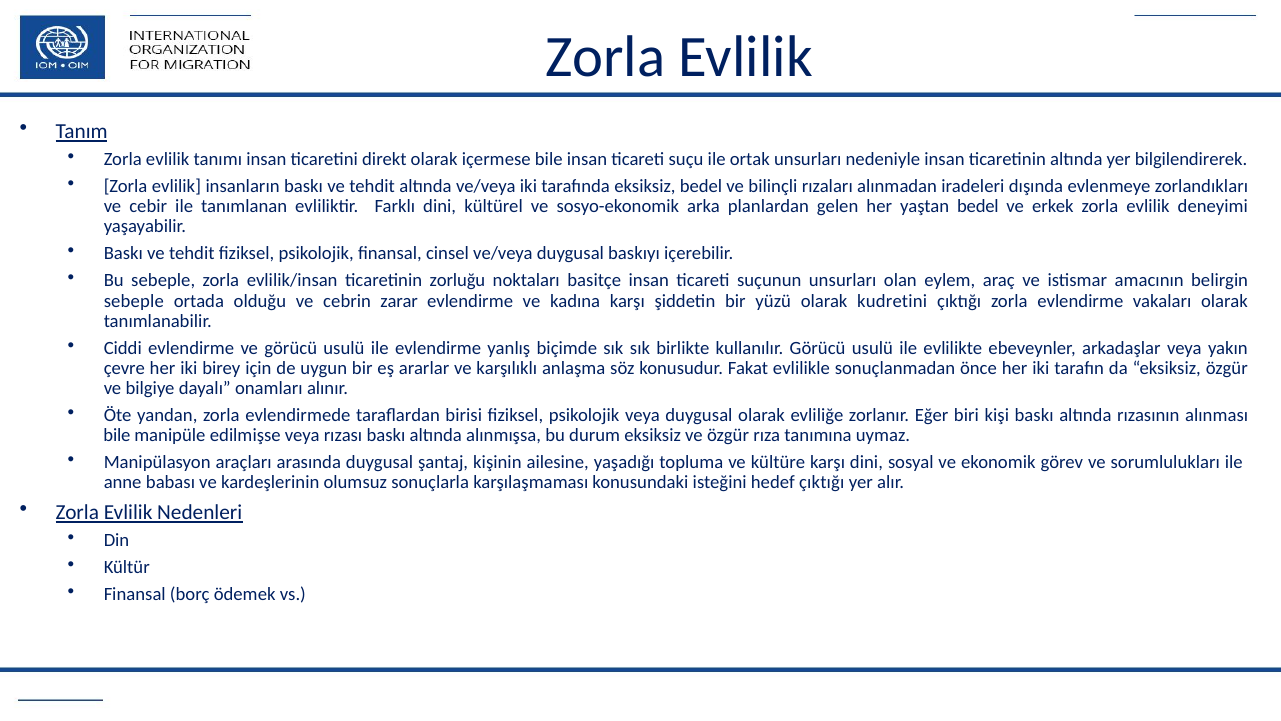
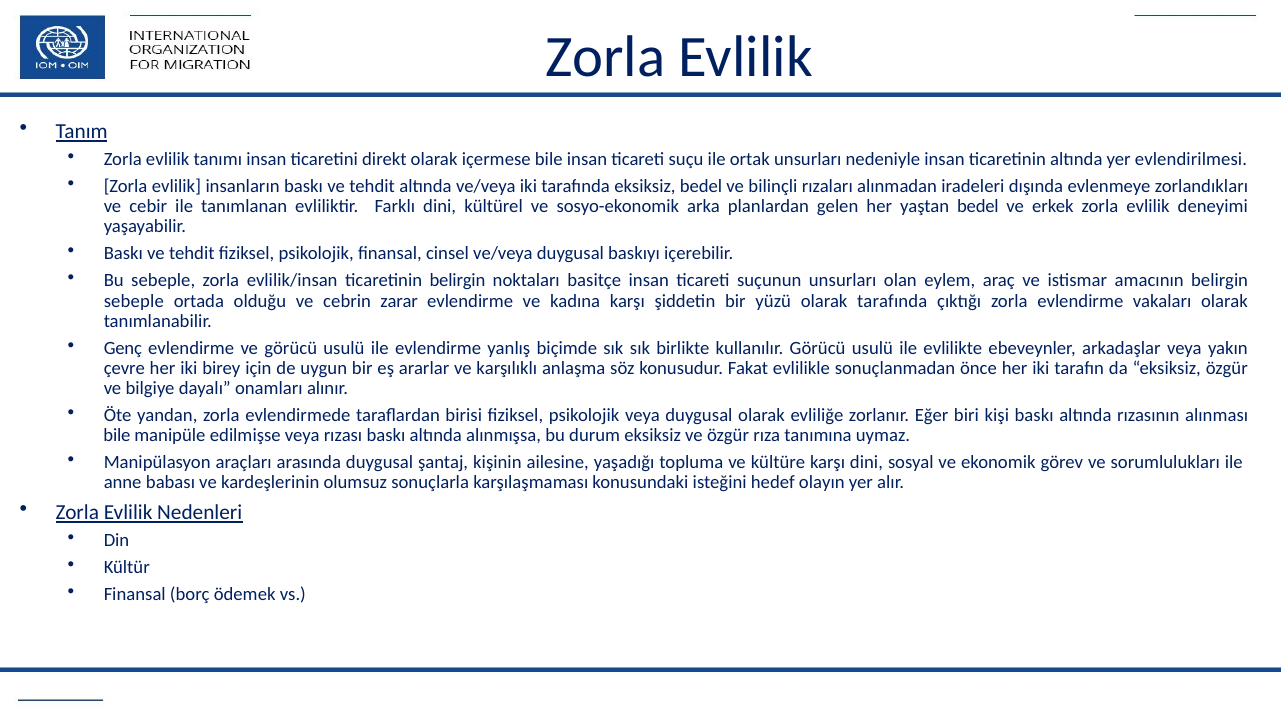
bilgilendirerek: bilgilendirerek -> evlendirilmesi (1191, 159)
ticaretinin zorluğu: zorluğu -> belirgin (457, 281)
olarak kudretini: kudretini -> tarafında (892, 301)
Ciddi: Ciddi -> Genç (123, 348)
hedef çıktığı: çıktığı -> olayın (822, 483)
